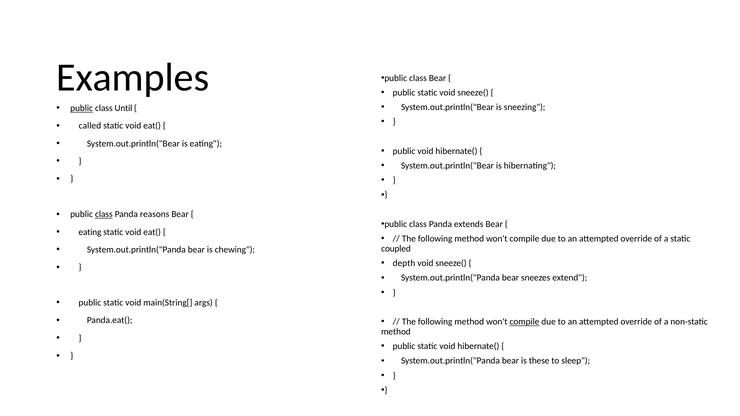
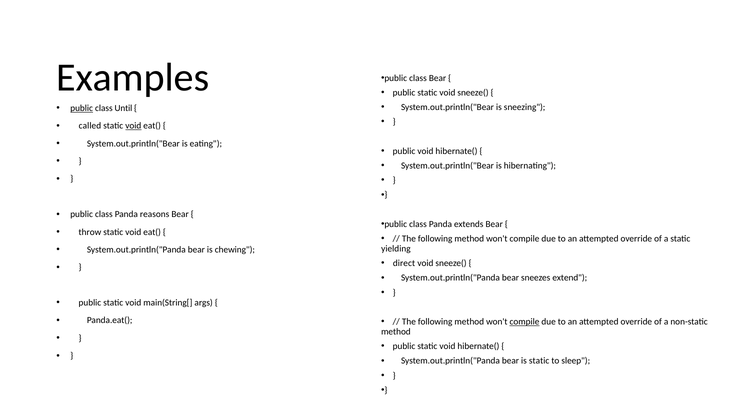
void underline: none -> present (133, 126)
class underline: present -> none (104, 214)
eating: eating -> throw (90, 232)
coupled: coupled -> yielding (396, 249)
depth: depth -> direct (404, 263)
is these: these -> static (539, 361)
